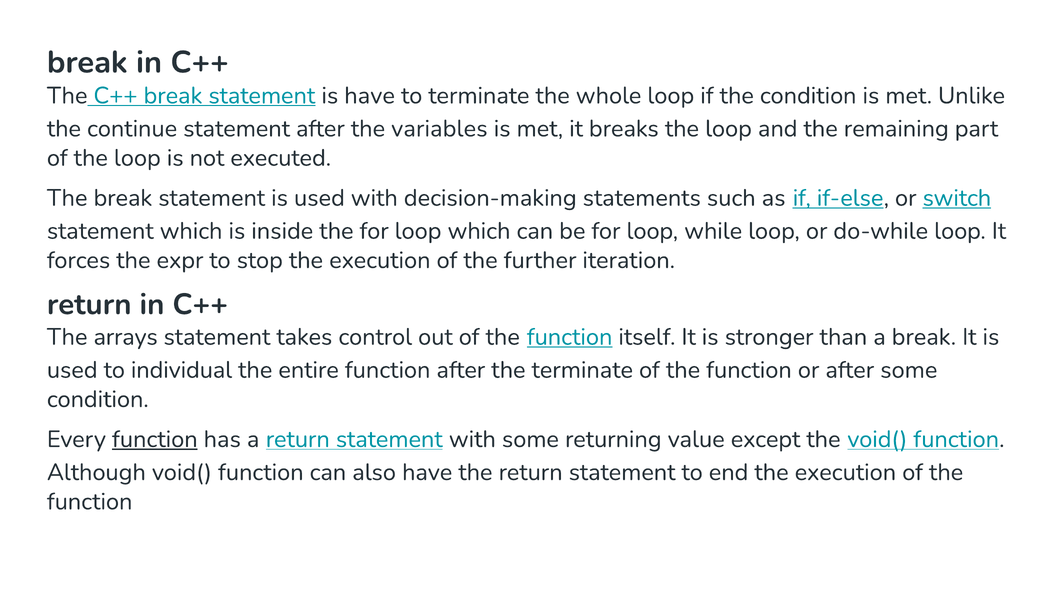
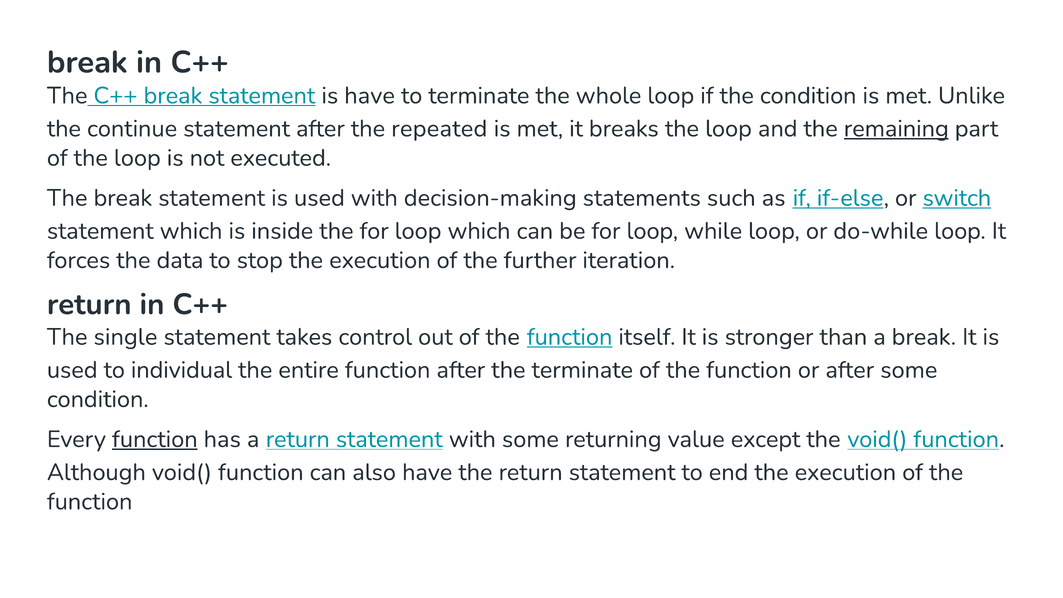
variables: variables -> repeated (439, 129)
remaining underline: none -> present (896, 129)
expr: expr -> data (180, 260)
arrays: arrays -> single (125, 337)
